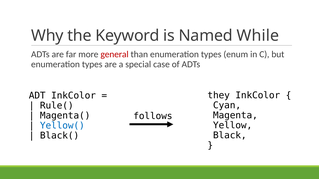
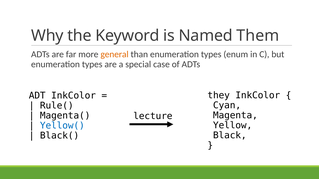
While: While -> Them (258, 36)
general colour: red -> orange (115, 54)
follows: follows -> lecture (153, 116)
